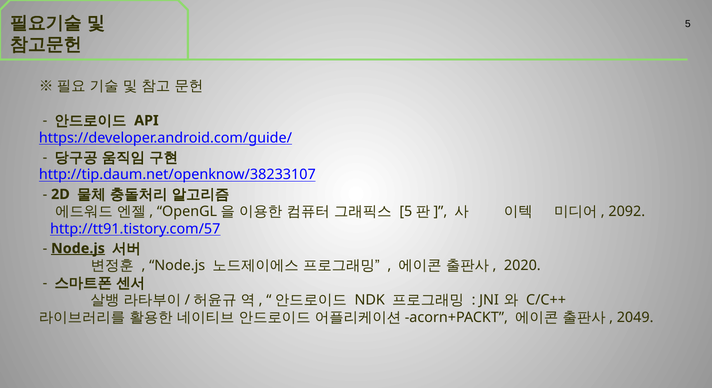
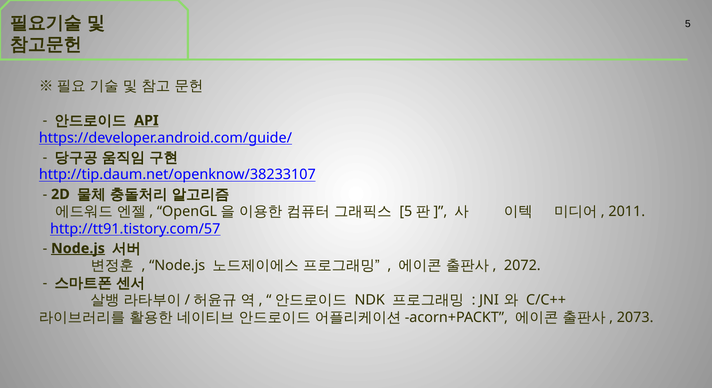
API underline: none -> present (146, 120)
2092: 2092 -> 2011 (627, 211)
2020: 2020 -> 2072 (522, 265)
2049: 2049 -> 2073 (635, 317)
